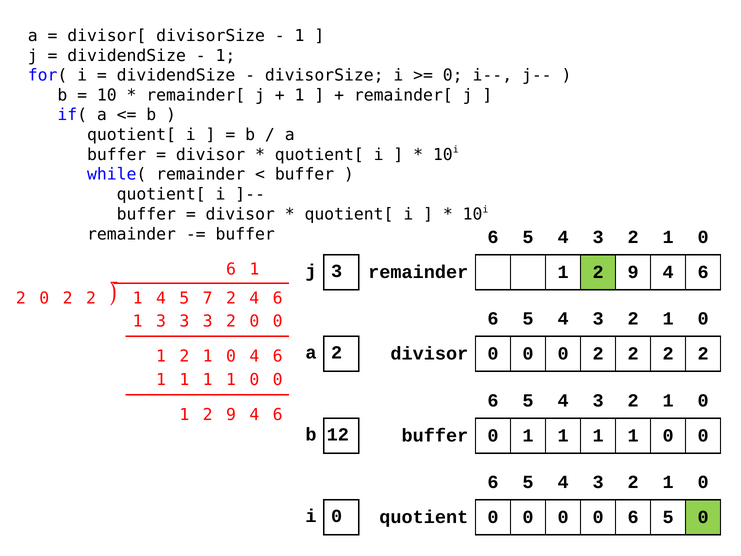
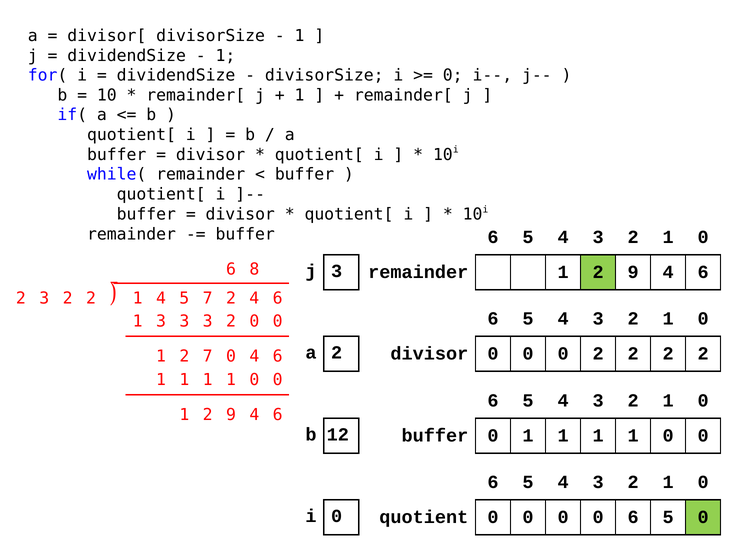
1: 1 -> 8 (254, 269)
0: 0 -> 3 (44, 298)
1 2 1: 1 -> 7 (208, 356)
